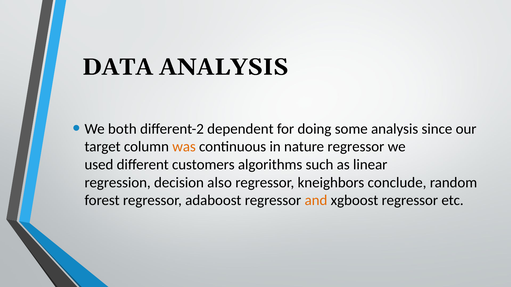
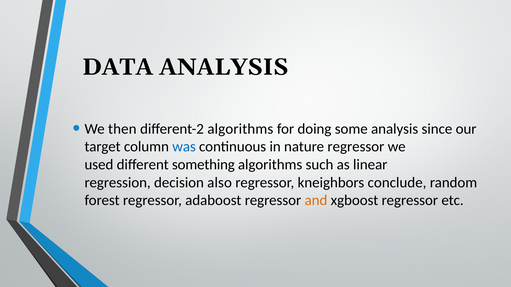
both: both -> then (122, 129)
different-2 dependent: dependent -> algorithms (240, 129)
was colour: orange -> blue (184, 147)
customers: customers -> something (203, 165)
